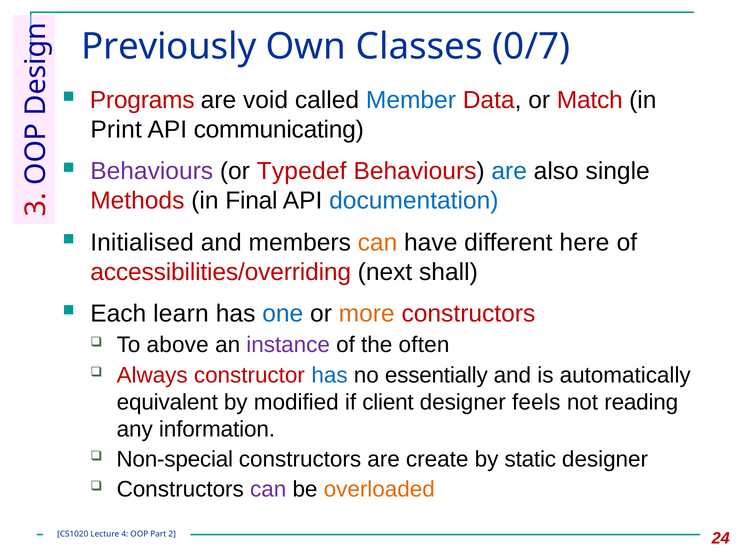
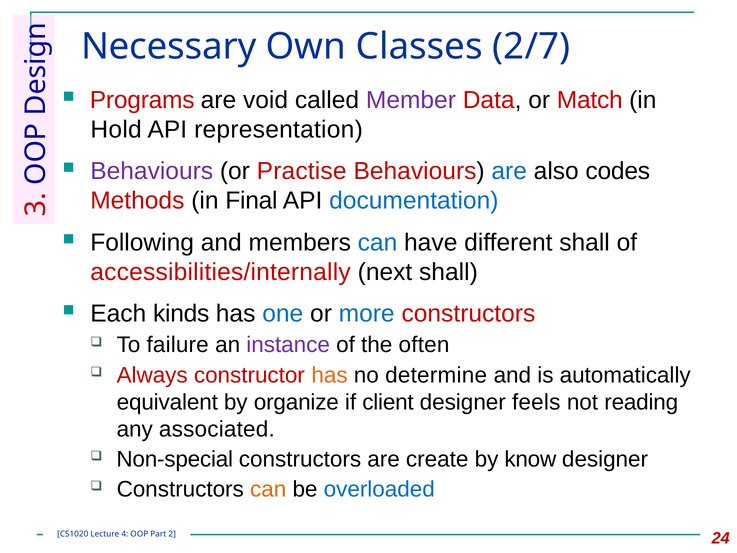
Previously: Previously -> Necessary (169, 47)
0/7: 0/7 -> 2/7 (531, 47)
Member colour: blue -> purple (411, 100)
Print: Print -> Hold (116, 129)
communicating: communicating -> representation (278, 129)
Typedef: Typedef -> Practise (302, 171)
single: single -> codes (618, 171)
Initialised: Initialised -> Following (142, 242)
can colour: orange -> blue (377, 242)
different here: here -> shall (585, 242)
accessibilities/overriding: accessibilities/overriding -> accessibilities/internally (221, 272)
learn: learn -> kinds (181, 314)
more colour: orange -> blue (367, 314)
above: above -> failure (178, 345)
has colour: blue -> orange (330, 375)
essentially: essentially -> determine (436, 375)
modified: modified -> organize (296, 402)
information: information -> associated (217, 429)
static: static -> know (530, 459)
can colour: purple -> orange (268, 489)
overloaded colour: orange -> blue (379, 489)
